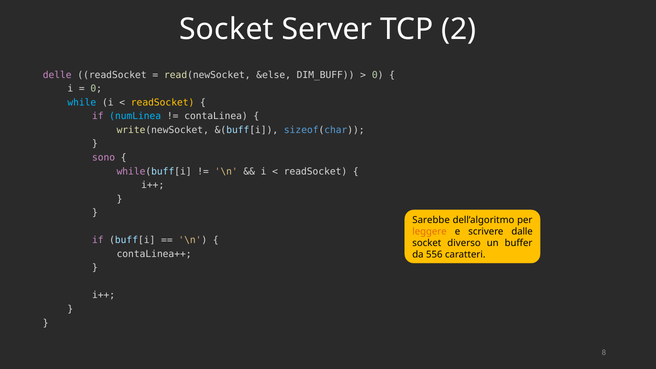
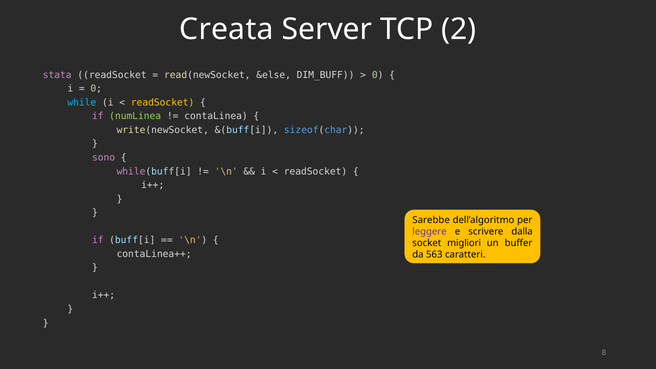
Socket: Socket -> Creata (226, 29)
delle: delle -> stata (57, 75)
numLinea colour: light blue -> light green (135, 116)
leggere colour: orange -> purple (429, 231)
dalle: dalle -> dalla (522, 231)
diverso: diverso -> migliori (464, 243)
556: 556 -> 563 (434, 254)
